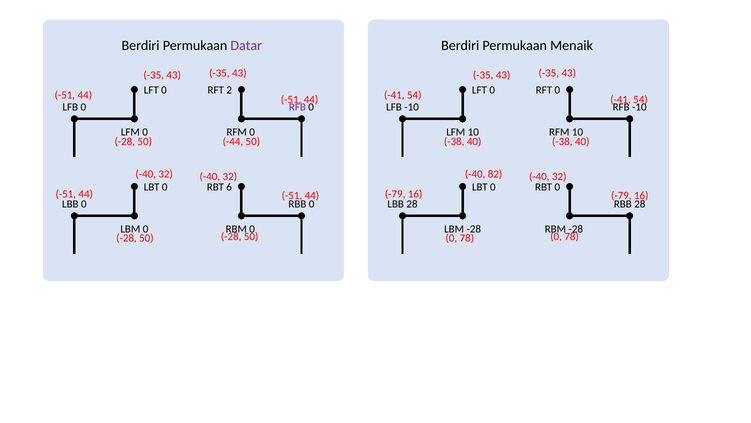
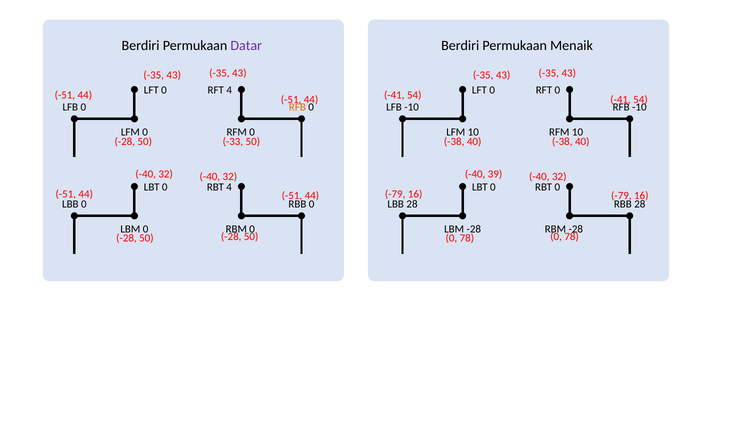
RFT 2: 2 -> 4 (229, 90)
RFB colour: purple -> orange (297, 107)
-44: -44 -> -33 (233, 141)
82: 82 -> 39 (495, 174)
RBT 6: 6 -> 4 (229, 187)
